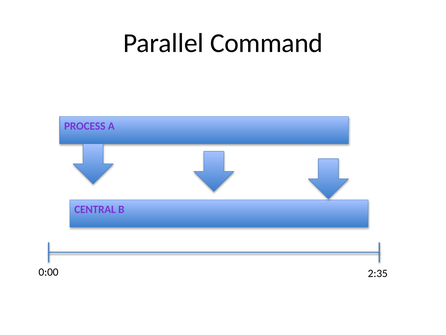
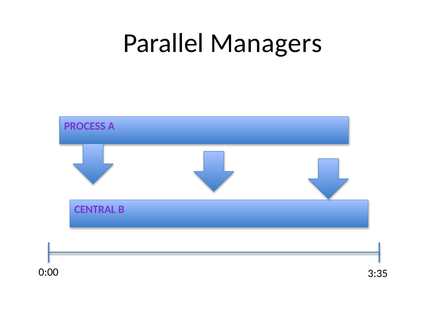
Command: Command -> Managers (266, 43)
2:35: 2:35 -> 3:35 (378, 273)
